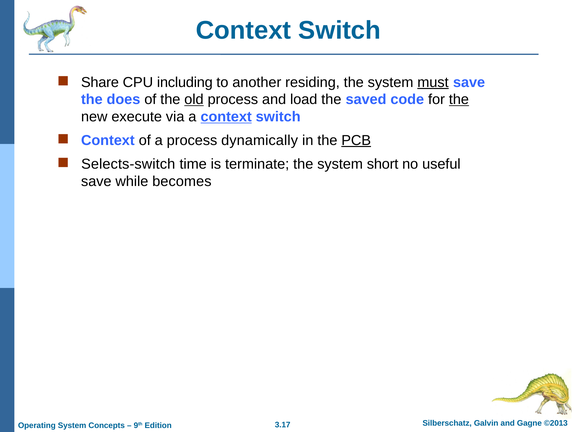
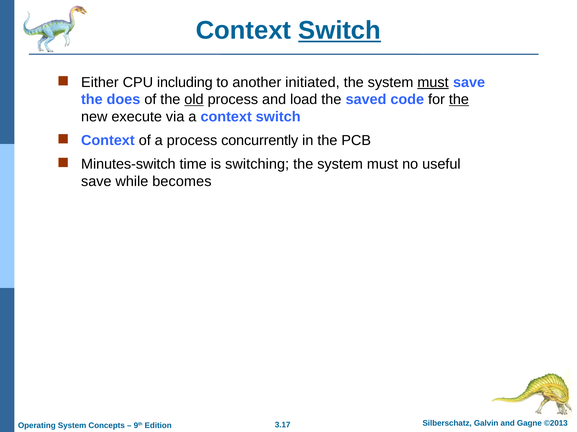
Switch underline: none -> present (340, 30)
Share: Share -> Either (100, 82)
residing: residing -> initiated (312, 82)
context underline: present -> none (226, 117)
dynamically: dynamically -> concurrently (260, 141)
PCB underline: present -> none (356, 141)
Selects-switch: Selects-switch -> Minutes-switch (128, 164)
terminate: terminate -> switching (257, 164)
short: short -> must (383, 164)
